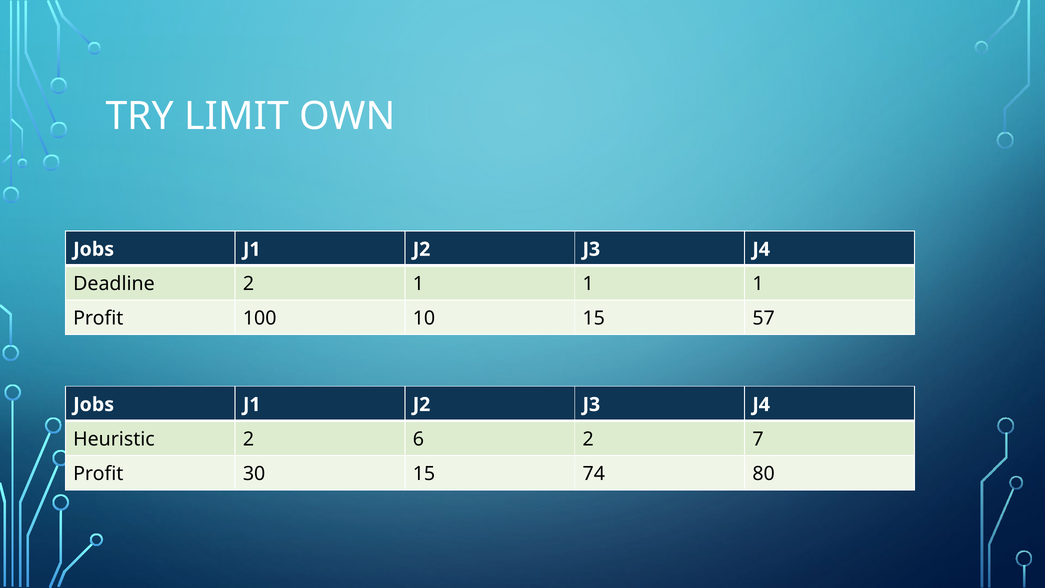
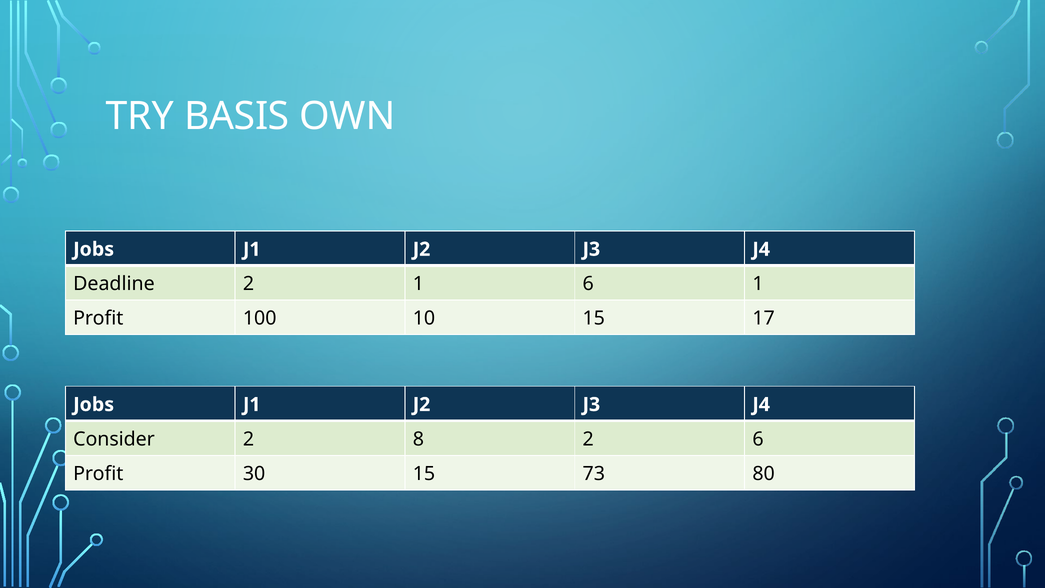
LIMIT: LIMIT -> BASIS (237, 116)
2 1 1: 1 -> 6 (588, 284)
57: 57 -> 17 (764, 318)
Heuristic: Heuristic -> Consider (114, 439)
6: 6 -> 8 (418, 439)
2 7: 7 -> 6 (758, 439)
74: 74 -> 73 (594, 474)
